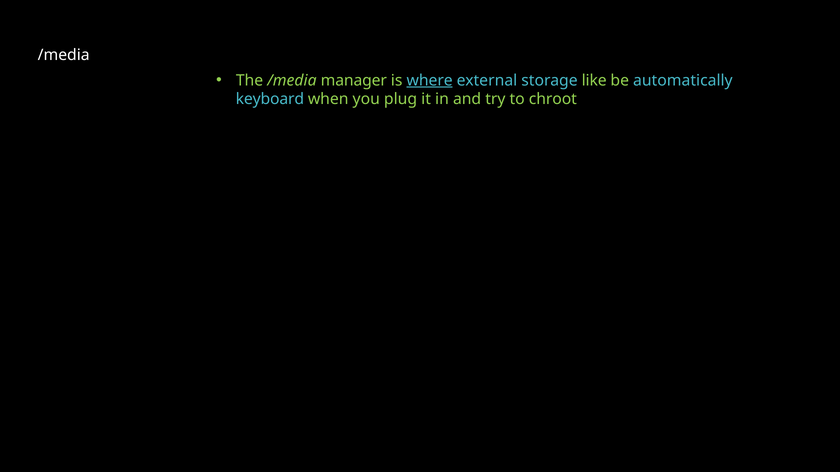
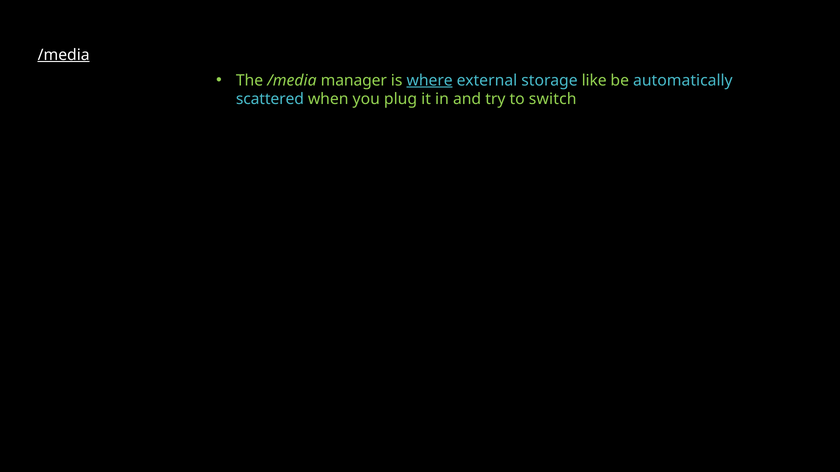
/media underline: none -> present (64, 55)
keyboard: keyboard -> scattered (270, 99)
chroot: chroot -> switch (553, 99)
